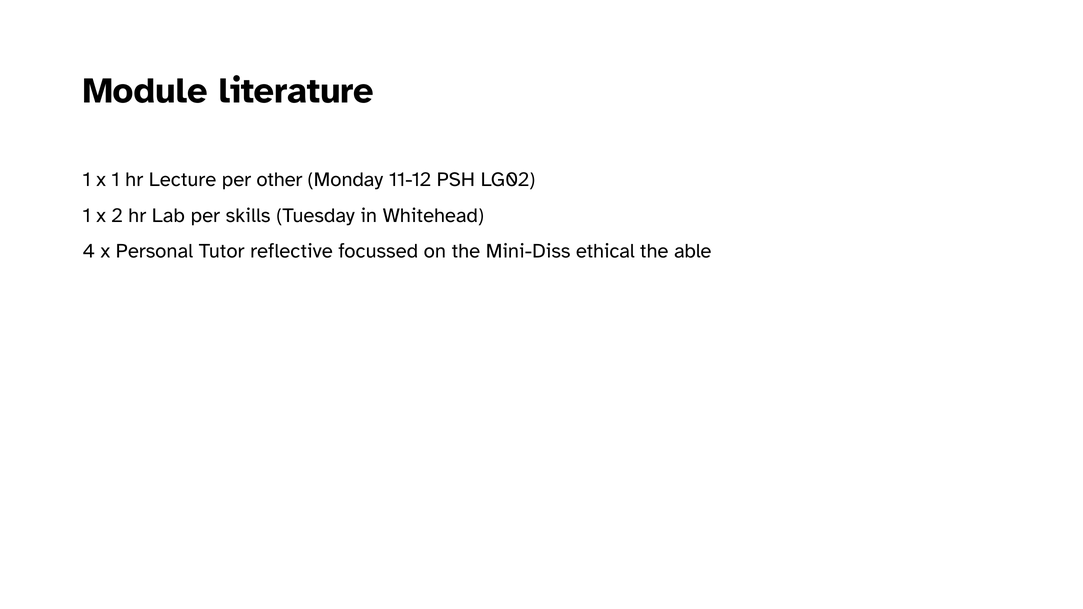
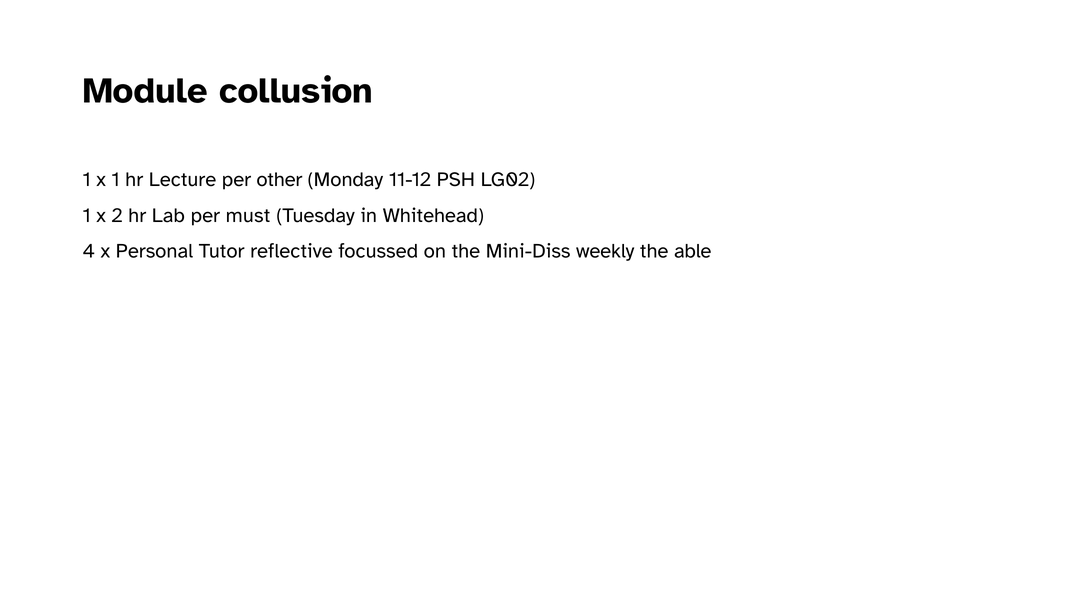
literature: literature -> collusion (296, 91)
skills: skills -> must (248, 215)
ethical: ethical -> weekly (605, 251)
